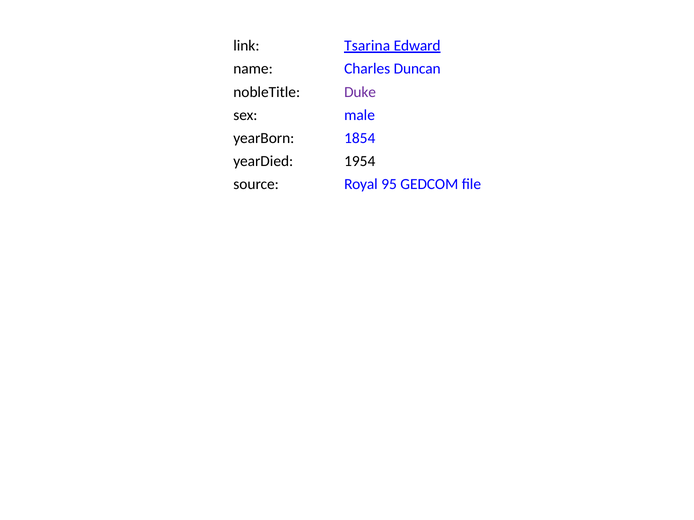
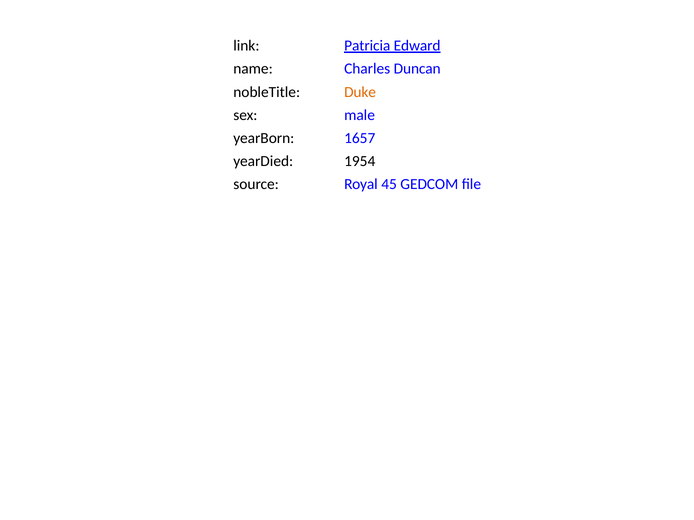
Tsarina: Tsarina -> Patricia (367, 46)
Duke colour: purple -> orange (360, 92)
1854: 1854 -> 1657 (360, 138)
95: 95 -> 45 (389, 185)
